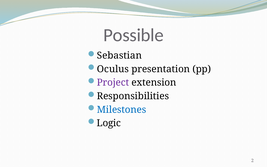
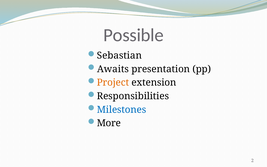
Oculus: Oculus -> Awaits (113, 69)
Project colour: purple -> orange (113, 83)
Logic: Logic -> More (109, 123)
